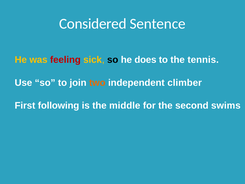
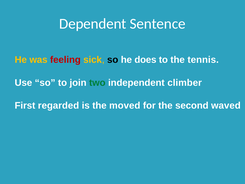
Considered: Considered -> Dependent (93, 24)
two colour: orange -> green (97, 83)
following: following -> regarded (58, 105)
middle: middle -> moved (125, 105)
swims: swims -> waved (226, 105)
